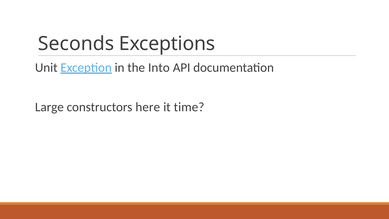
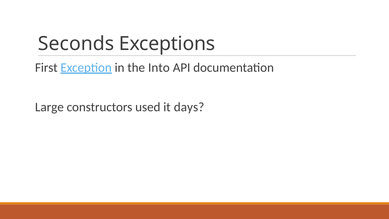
Unit: Unit -> First (46, 67)
here: here -> used (148, 107)
time: time -> days (189, 107)
